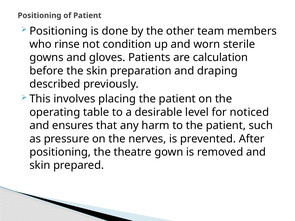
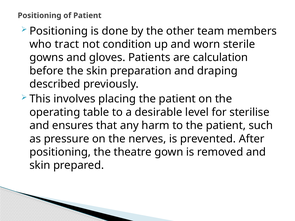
rinse: rinse -> tract (67, 44)
noticed: noticed -> sterilise (250, 112)
